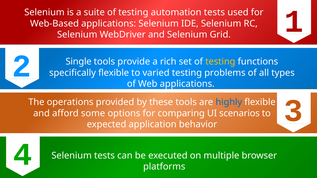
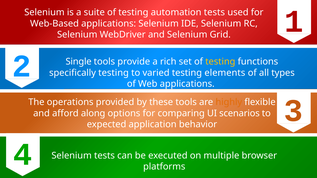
specifically flexible: flexible -> testing (114, 73)
problems: problems -> elements (225, 73)
highly colour: blue -> orange (229, 102)
some: some -> along (93, 113)
